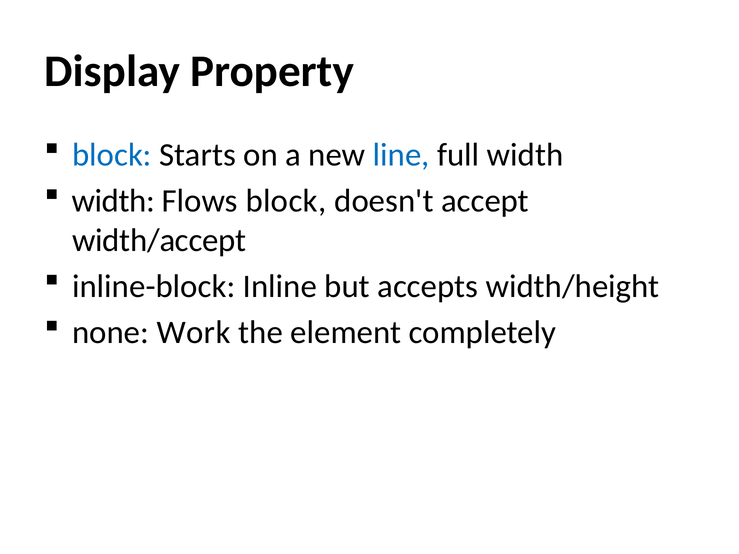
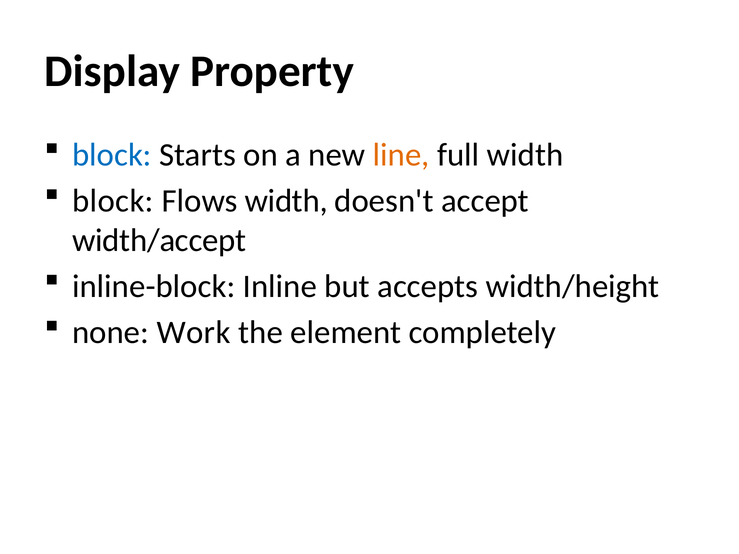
line colour: blue -> orange (401, 155)
width: width -> block (113, 201)
Flows block: block -> width (286, 201)
